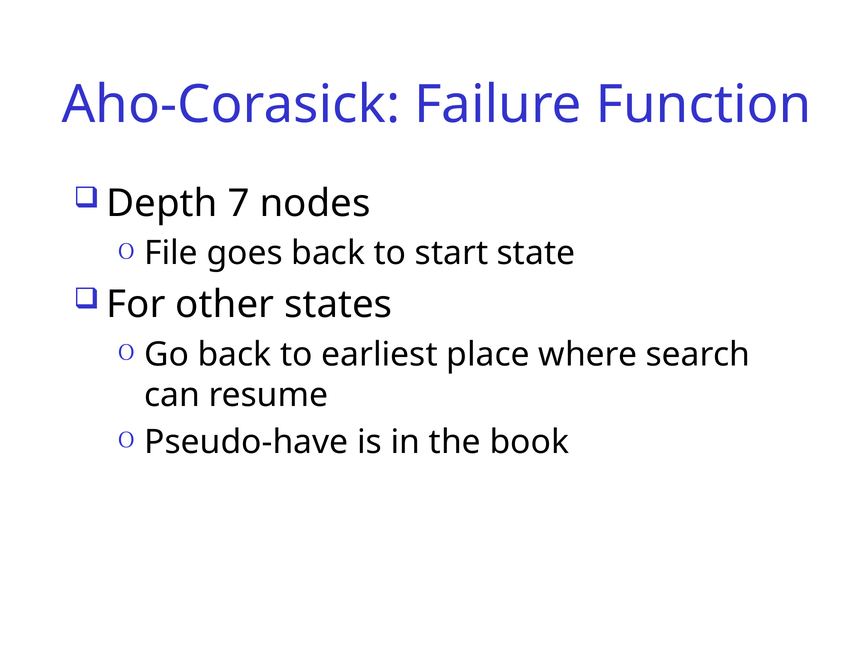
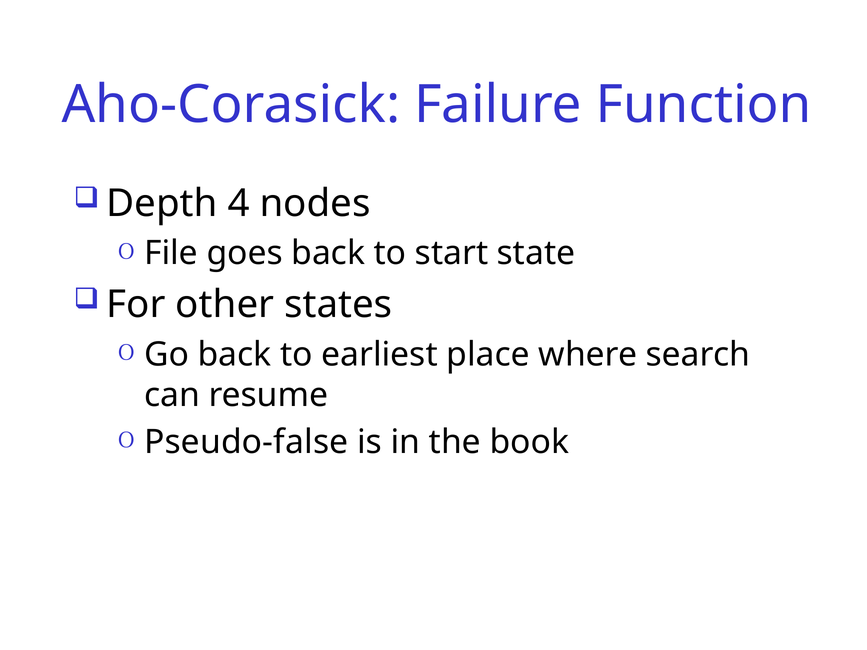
7: 7 -> 4 (239, 204)
Pseudo-have: Pseudo-have -> Pseudo-false (246, 442)
